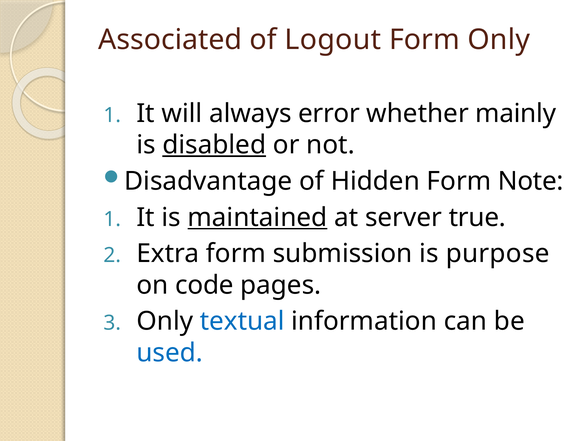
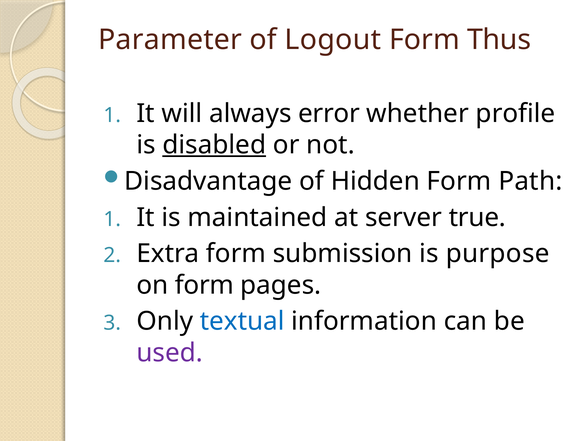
Associated: Associated -> Parameter (170, 40)
Form Only: Only -> Thus (499, 40)
mainly: mainly -> profile (516, 114)
Note: Note -> Path (530, 181)
maintained underline: present -> none (257, 217)
on code: code -> form (204, 285)
used colour: blue -> purple (170, 353)
